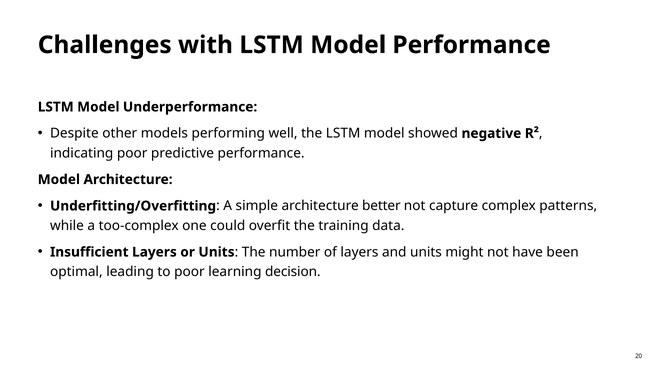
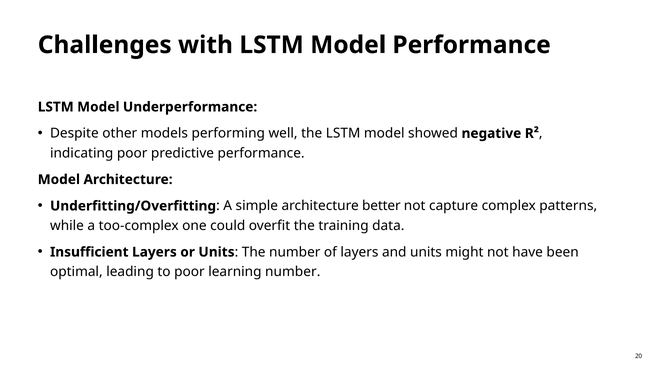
learning decision: decision -> number (293, 272)
